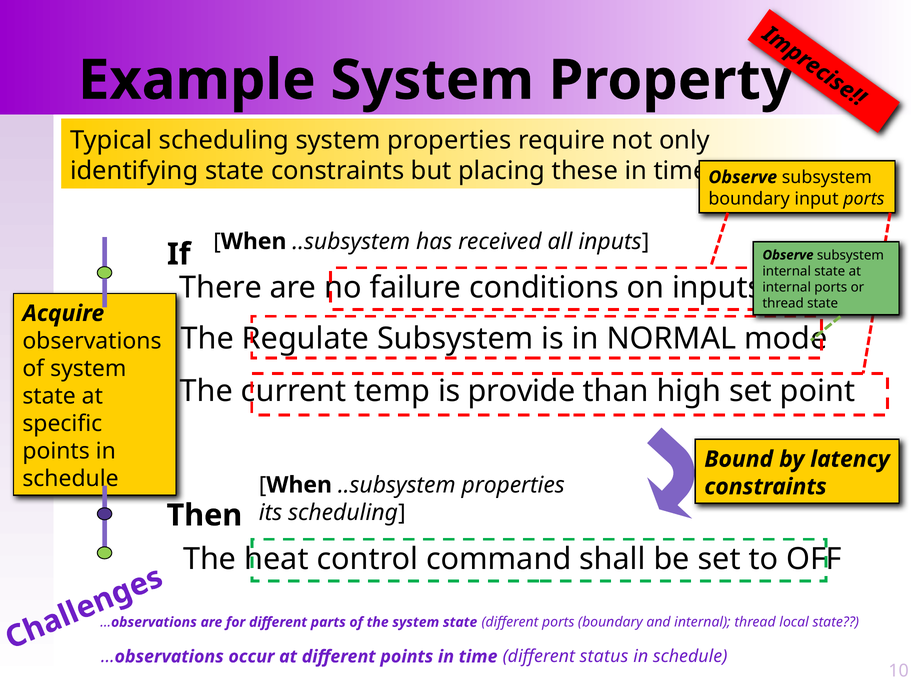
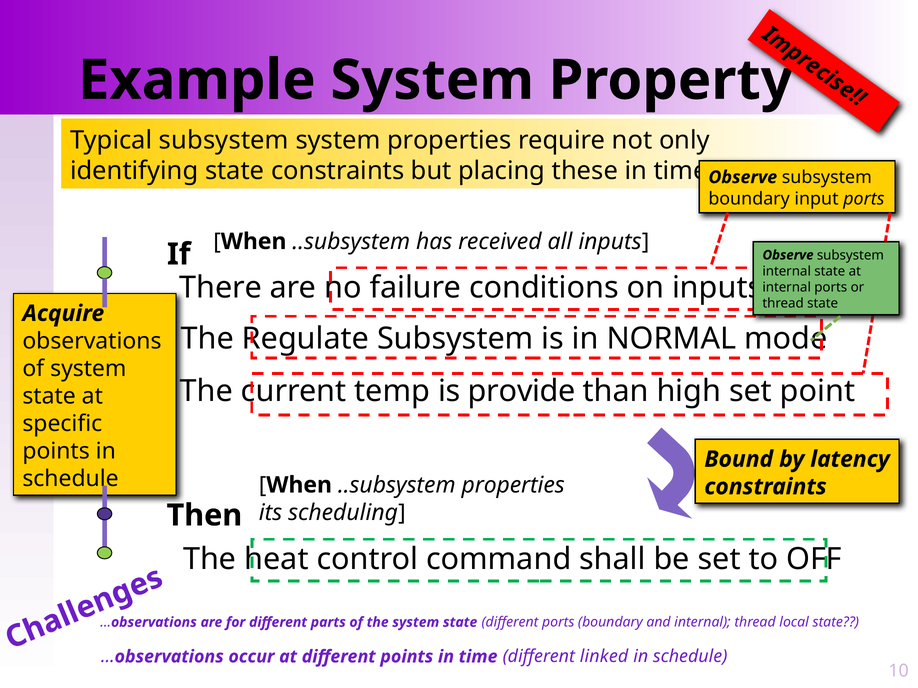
Typical scheduling: scheduling -> subsystem (224, 140)
status: status -> linked (604, 657)
